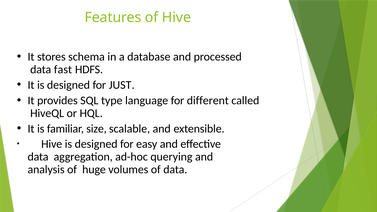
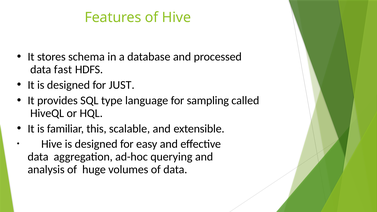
different: different -> sampling (208, 101)
size: size -> this (96, 129)
